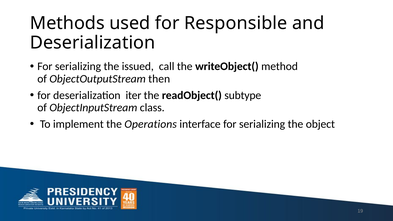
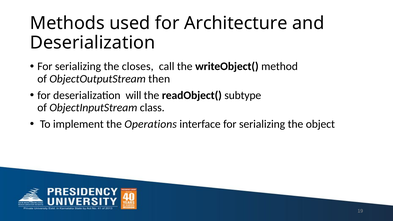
Responsible: Responsible -> Architecture (236, 23)
issued: issued -> closes (138, 66)
iter: iter -> will (133, 95)
